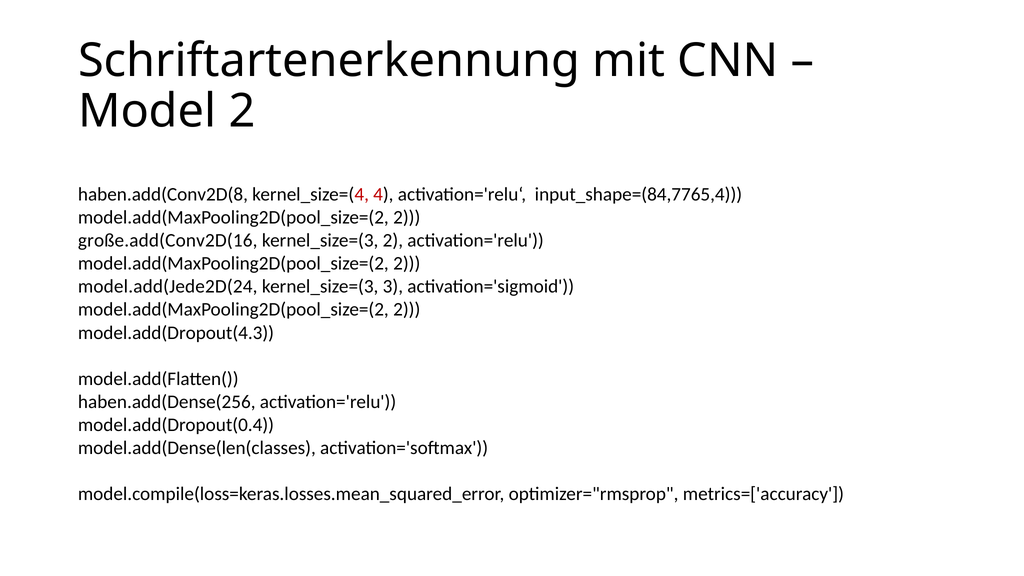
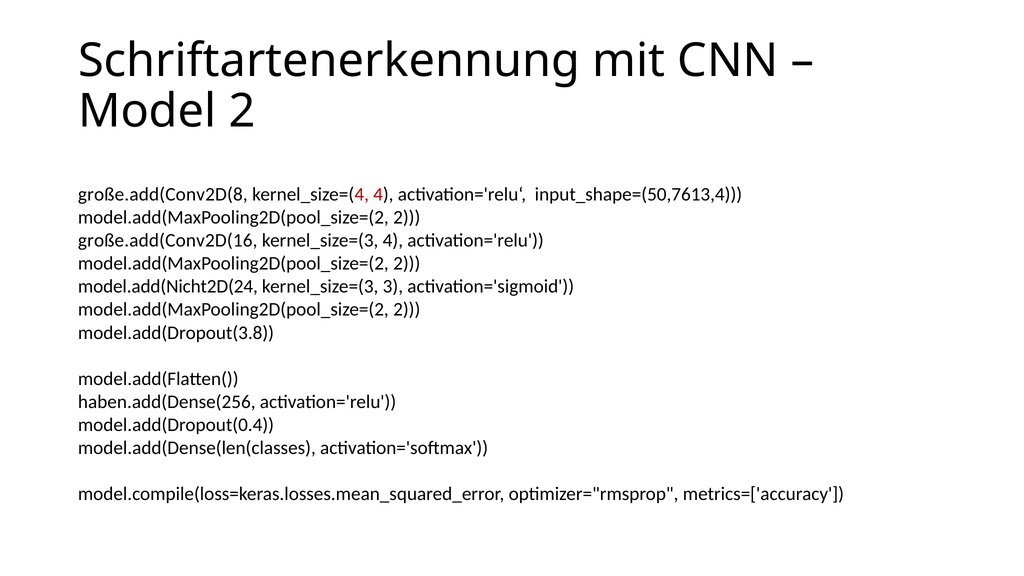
haben.add(Conv2D(8: haben.add(Conv2D(8 -> große.add(Conv2D(8 (163, 194)
input_shape=(84,7765,4: input_shape=(84,7765,4 -> input_shape=(50,7613,4 (638, 194)
kernel_size=(3 2: 2 -> 4 (393, 241)
model.add(Jede2D(24: model.add(Jede2D(24 -> model.add(Nicht2D(24 (168, 287)
model.add(Dropout(4.3: model.add(Dropout(4.3 -> model.add(Dropout(3.8 (176, 333)
